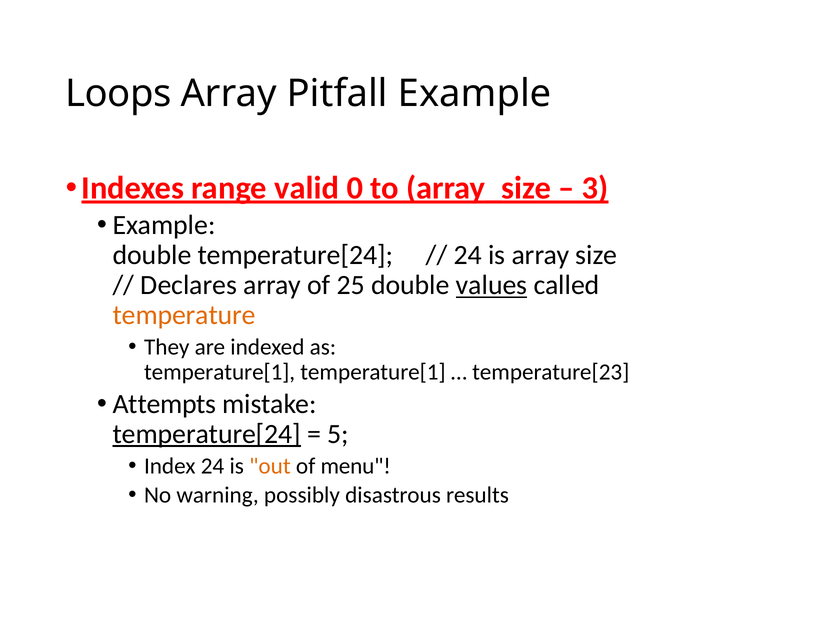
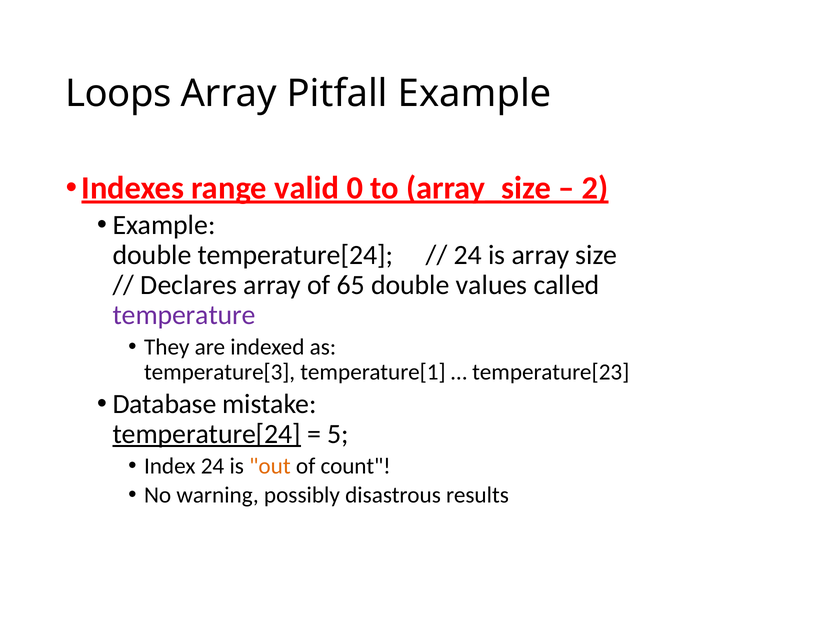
3: 3 -> 2 (595, 188)
25: 25 -> 65 (351, 285)
values underline: present -> none (492, 285)
temperature colour: orange -> purple (184, 315)
temperature[1: temperature[1 -> temperature[3 (220, 372)
Attempts: Attempts -> Database (164, 404)
menu: menu -> count (356, 466)
